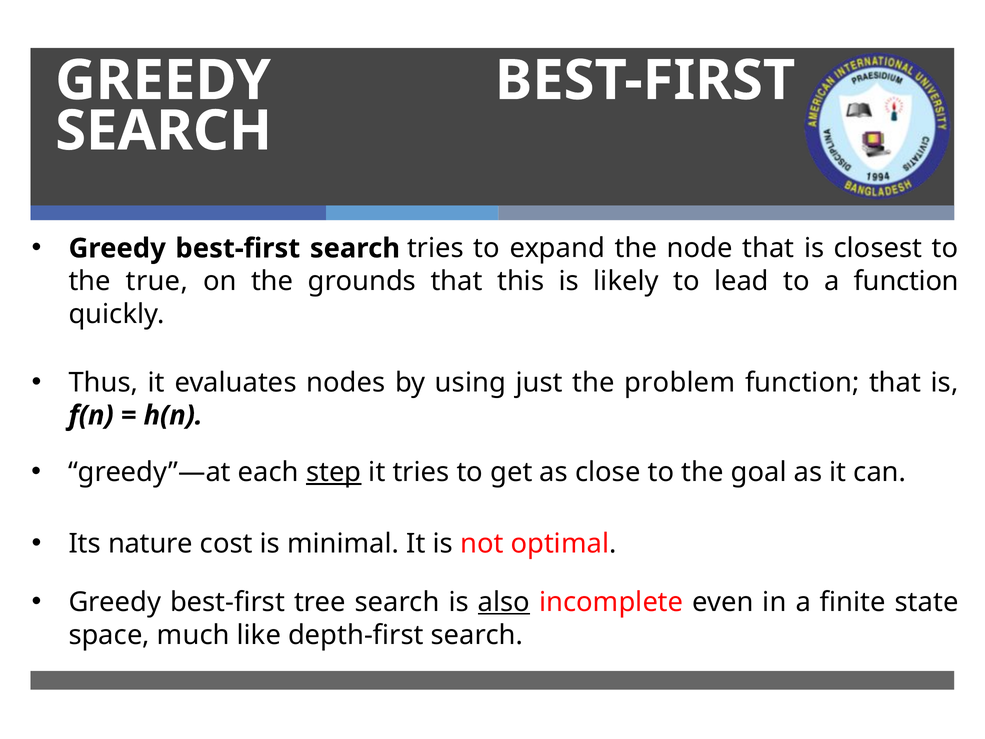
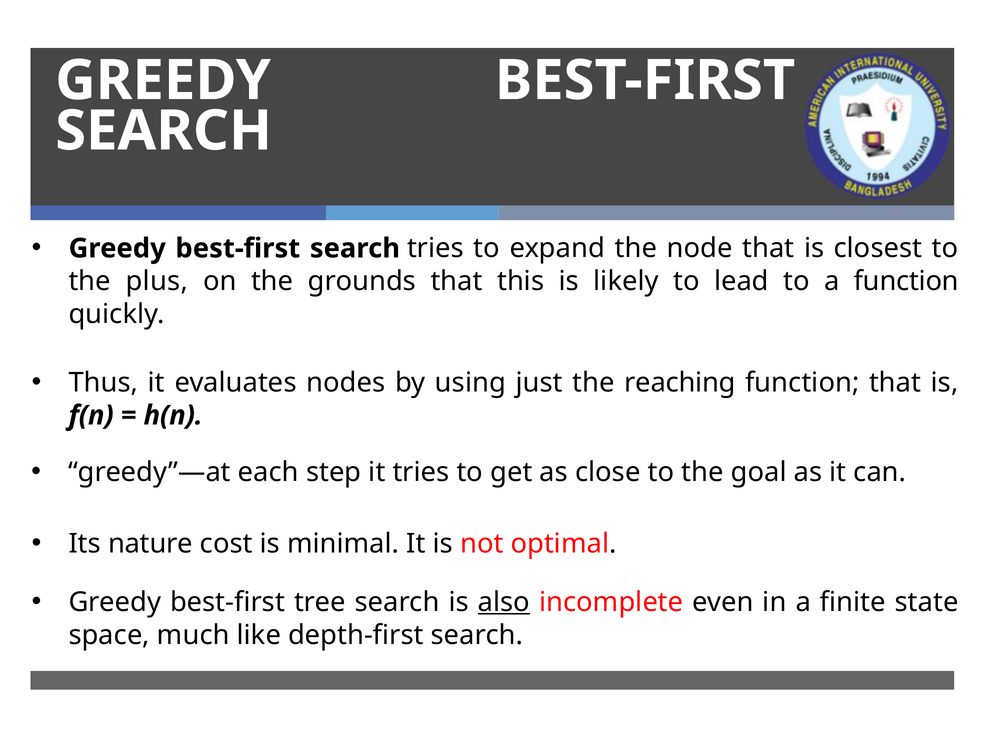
true: true -> plus (157, 281)
problem: problem -> reaching (680, 382)
step underline: present -> none (334, 472)
